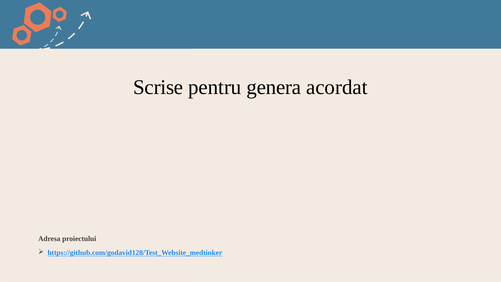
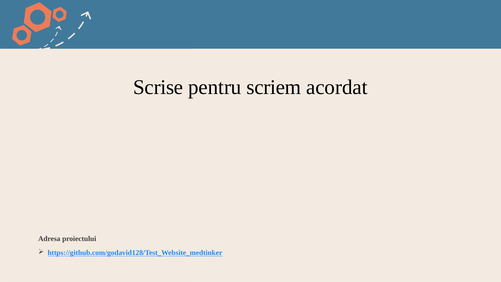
genera: genera -> scriem (274, 87)
